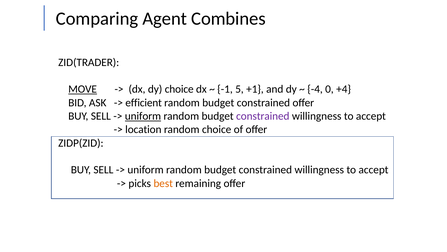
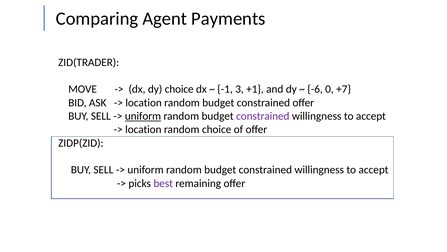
Combines: Combines -> Payments (228, 19)
MOVE underline: present -> none (83, 89)
5: 5 -> 3 (239, 89)
-4: -4 -> -6 (315, 89)
+4: +4 -> +7 (344, 89)
efficient: efficient -> location (144, 102)
best colour: orange -> purple (163, 183)
